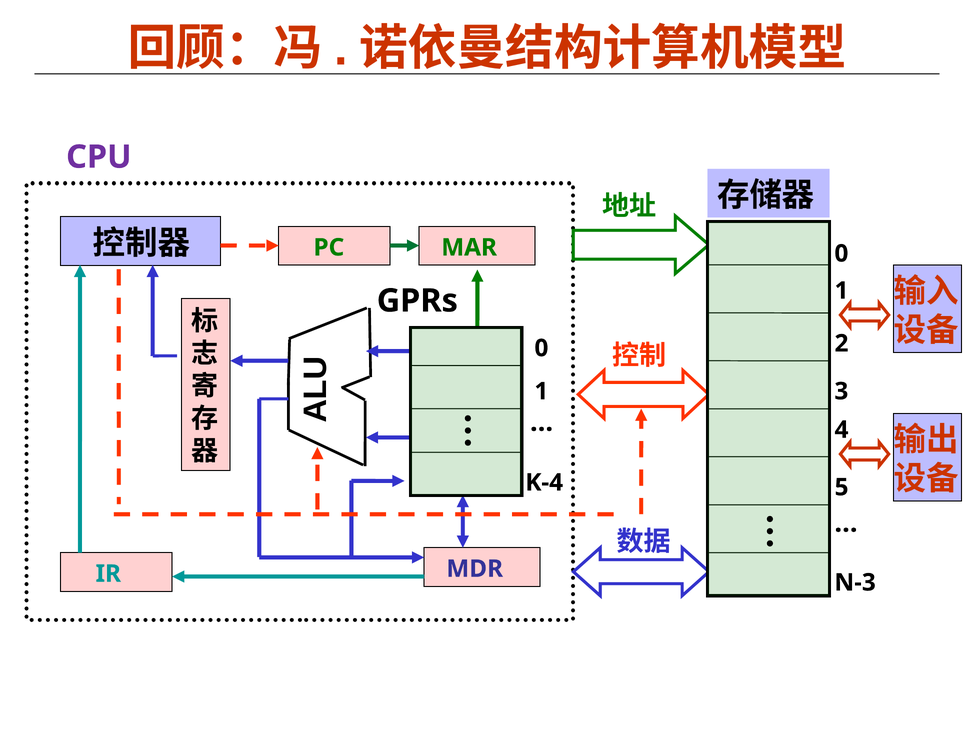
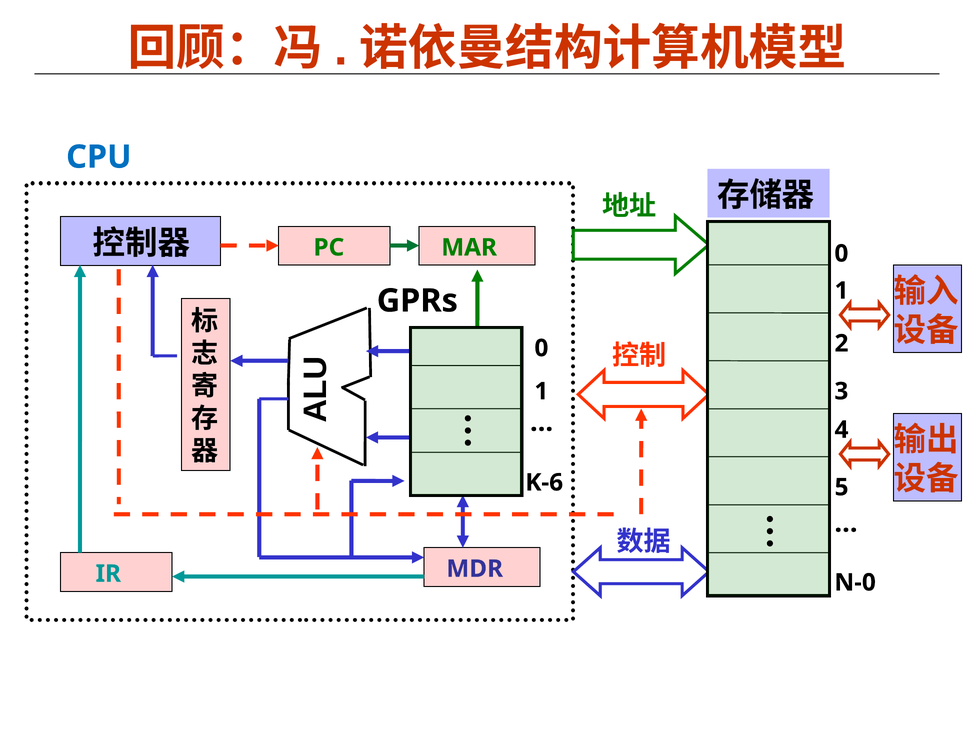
CPU colour: purple -> blue (99, 157)
K-4: K-4 -> K-6 (544, 482)
N-3: N-3 -> N-0 (855, 582)
